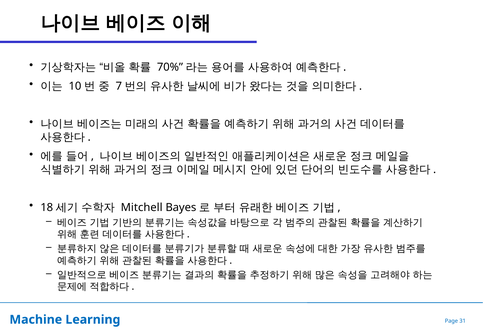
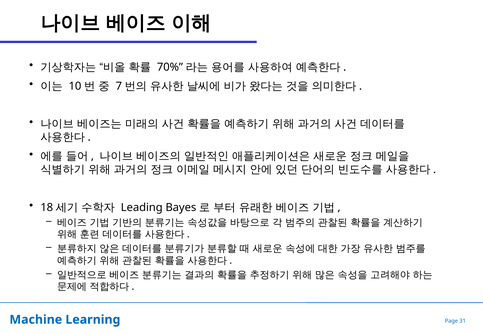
Mitchell: Mitchell -> Leading (142, 208)
